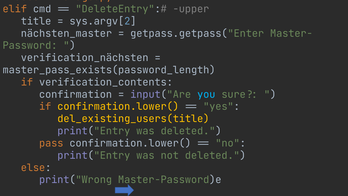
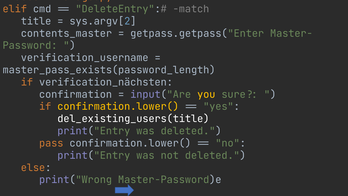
upper: upper -> match (191, 9)
nächsten_master: nächsten_master -> contents_master (66, 33)
verification_nächsten: verification_nächsten -> verification_username (85, 58)
verification_contents: verification_contents -> verification_nächsten (106, 82)
you colour: light blue -> yellow (206, 94)
del_existing_users(title colour: yellow -> white (133, 119)
